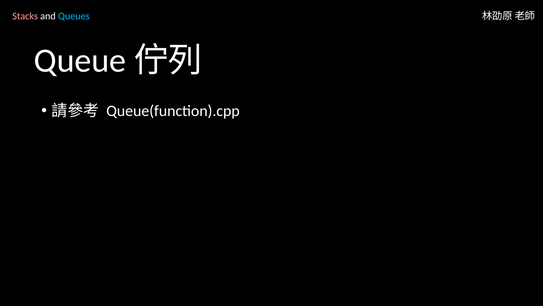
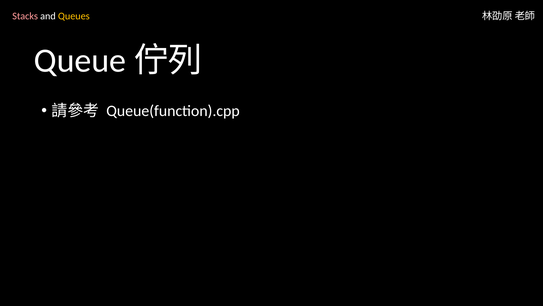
Queues colour: light blue -> yellow (74, 16)
